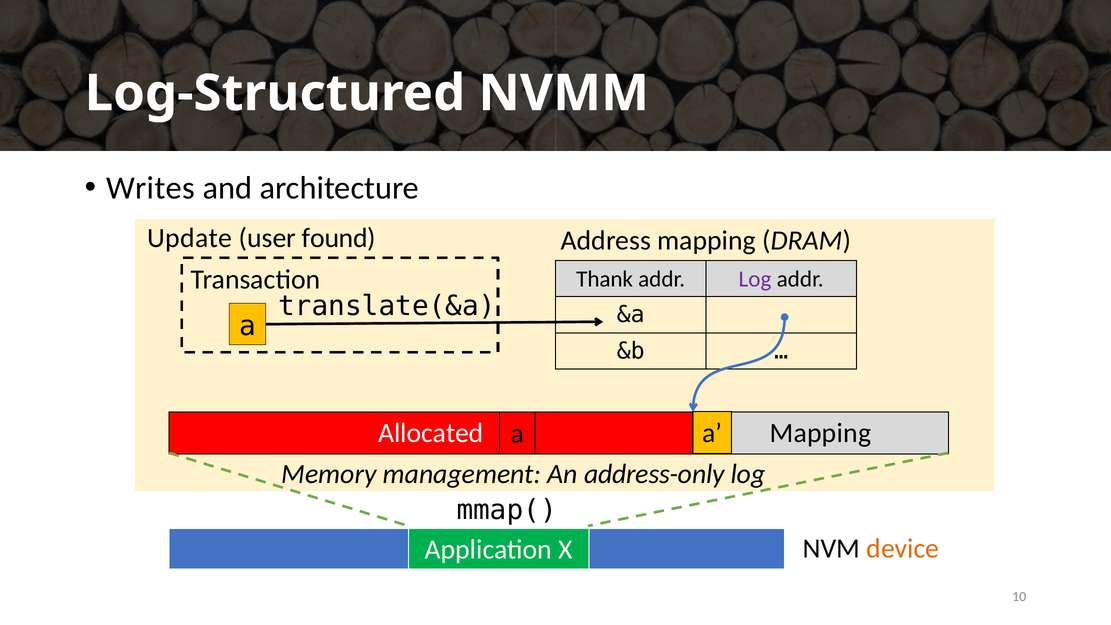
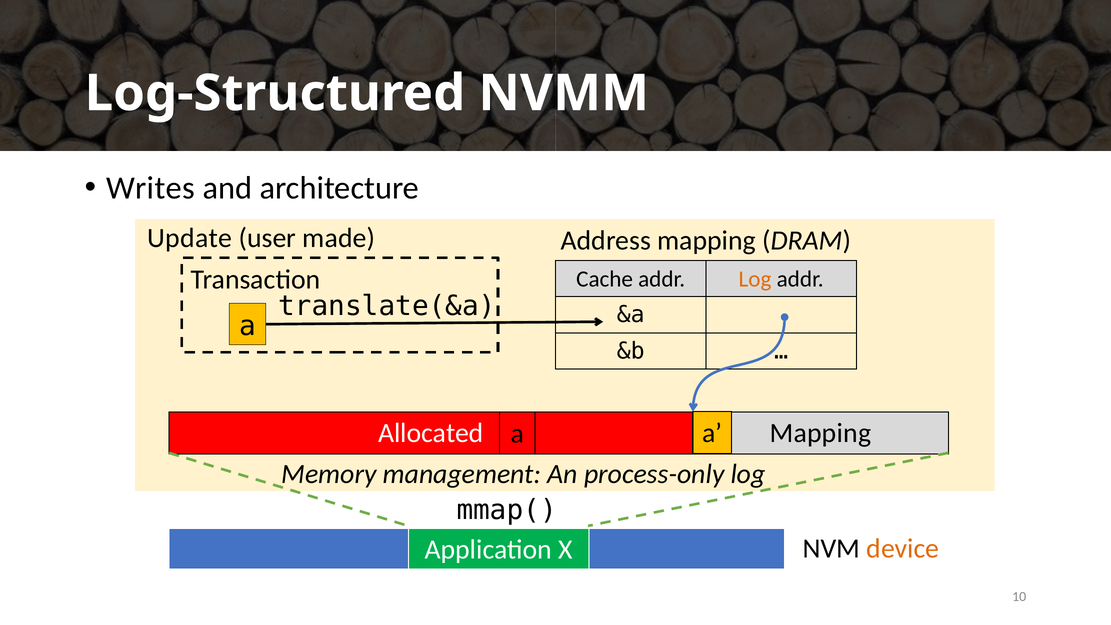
found: found -> made (339, 238)
Thank: Thank -> Cache (605, 279)
Log colour: purple -> orange (755, 279)
address-only: address-only -> process-only (654, 474)
